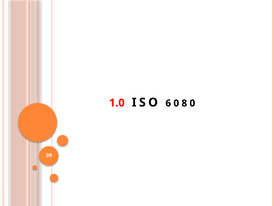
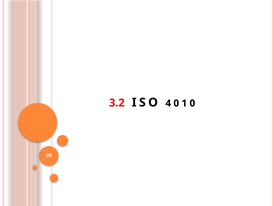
1.0: 1.0 -> 3.2 (117, 103)
6: 6 -> 4 (168, 103)
8: 8 -> 1 (184, 103)
